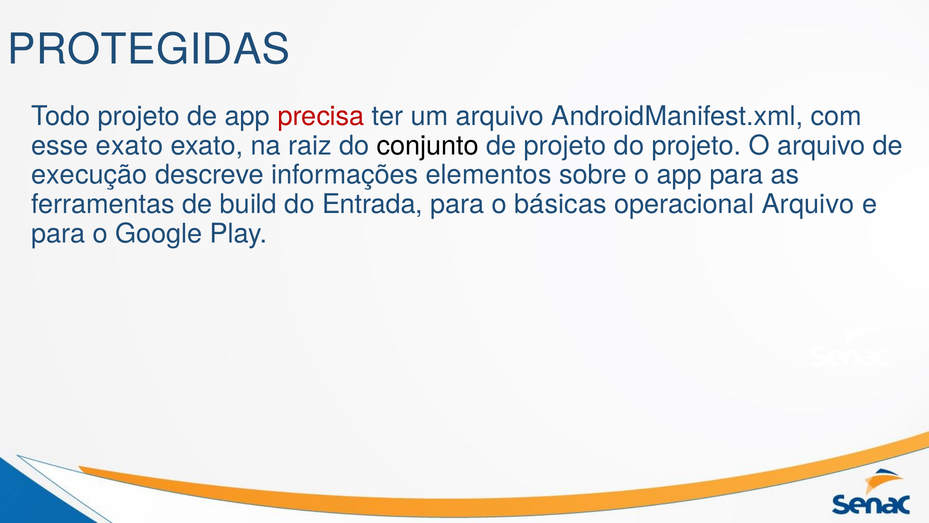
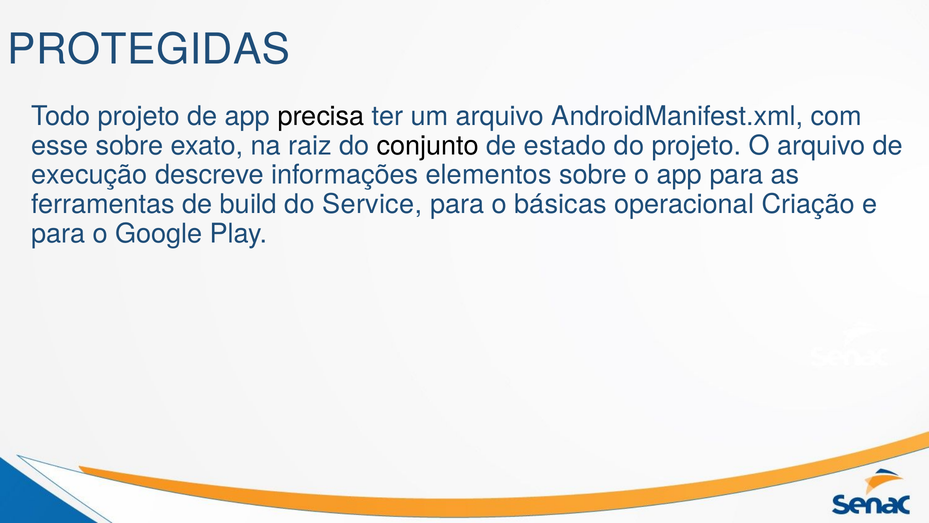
precisa colour: red -> black (321, 116)
esse exato: exato -> sobre (130, 146)
de projeto: projeto -> estado (565, 146)
Entrada: Entrada -> Service (372, 204)
operacional Arquivo: Arquivo -> Criação (808, 204)
